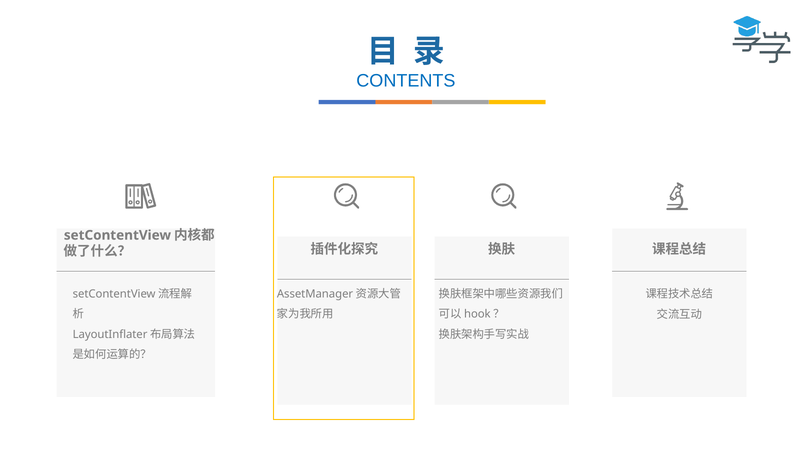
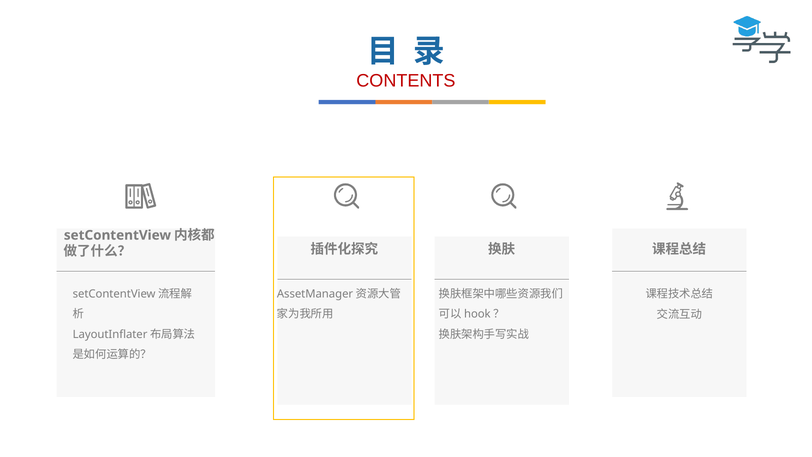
CONTENTS colour: blue -> red (406, 81)
